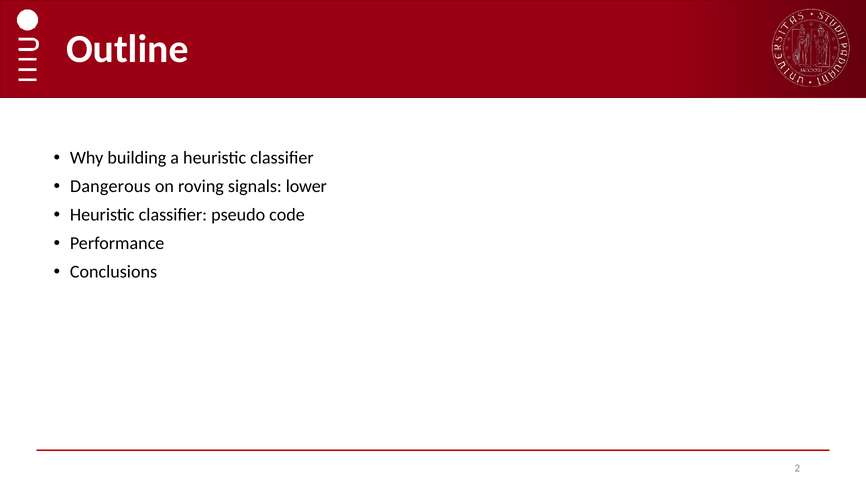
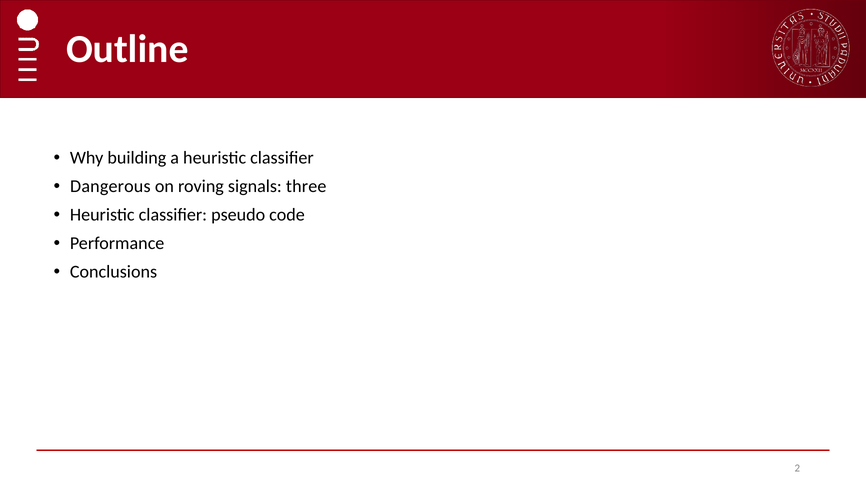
lower: lower -> three (306, 186)
